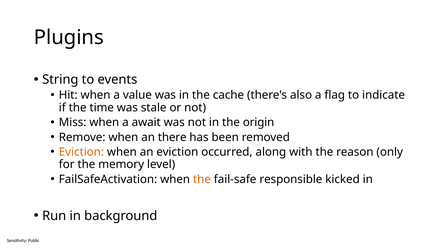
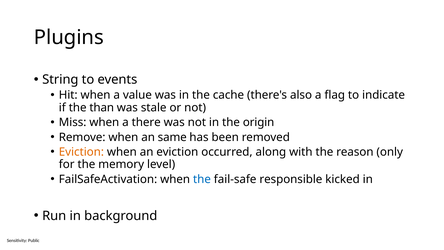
time: time -> than (102, 107)
await: await -> there (146, 122)
there: there -> same (172, 137)
the colour: orange -> blue (202, 179)
